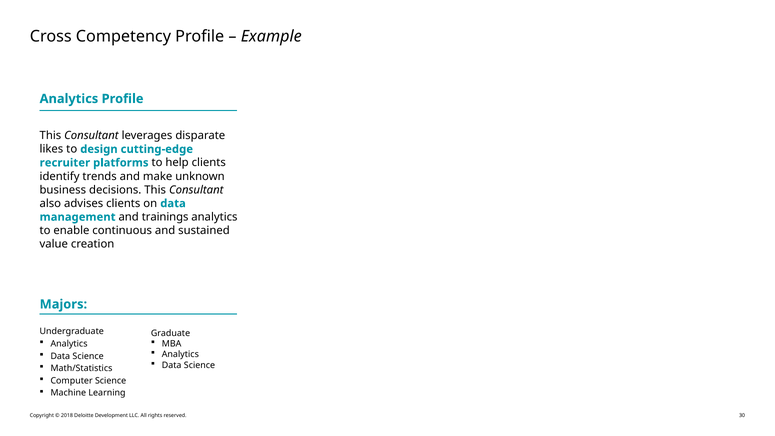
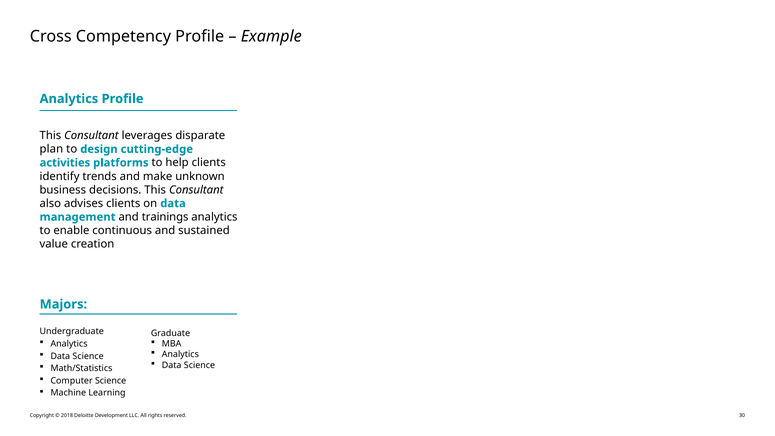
likes: likes -> plan (51, 149)
recruiter: recruiter -> activities (65, 163)
